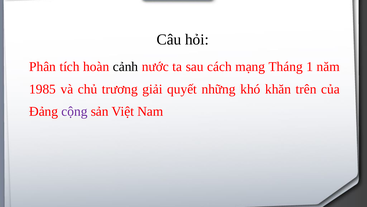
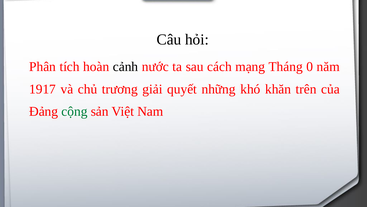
1: 1 -> 0 (310, 67)
1985: 1985 -> 1917 (43, 89)
cộng colour: purple -> green (74, 111)
